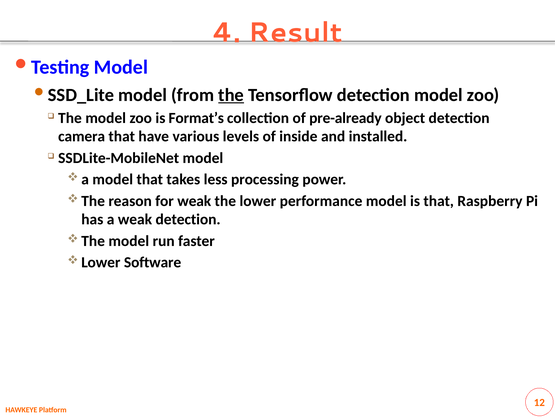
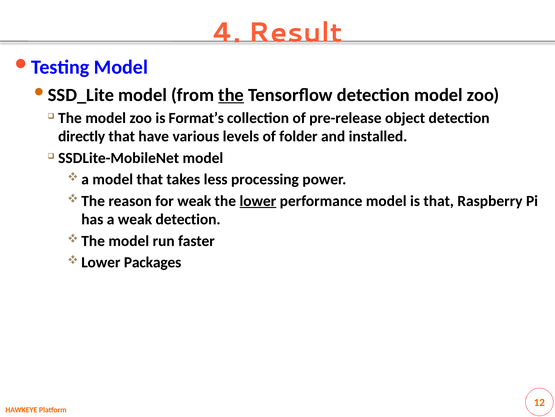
pre-already: pre-already -> pre-release (345, 118)
camera: camera -> directly (82, 136)
inside: inside -> folder (298, 136)
lower underline: none -> present (258, 201)
Software: Software -> Packages (153, 262)
